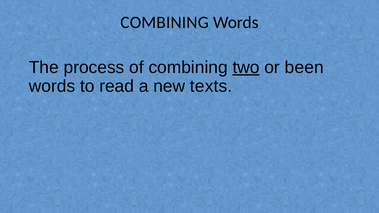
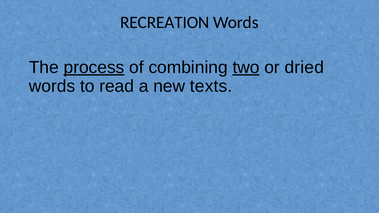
COMBINING: COMBINING -> RECREATION (165, 22)
process underline: none -> present (94, 67)
been: been -> dried (304, 67)
